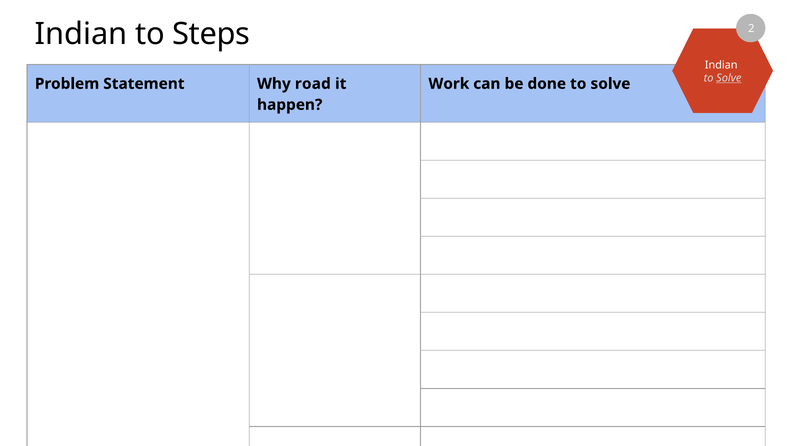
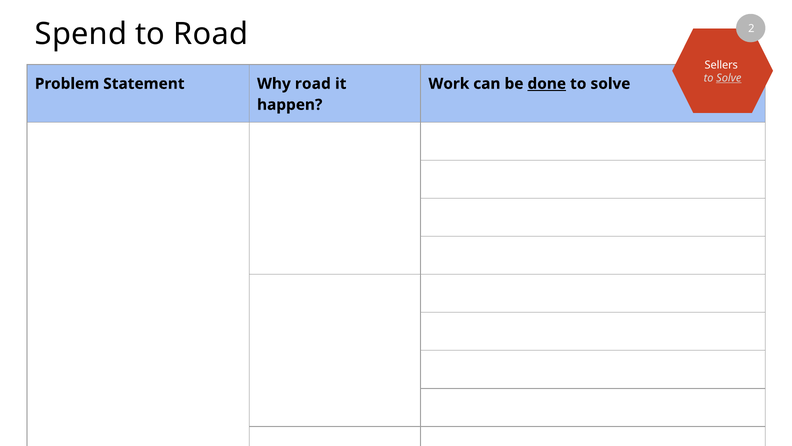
Indian: Indian -> Spend (81, 34)
to Steps: Steps -> Road (211, 34)
Indian: Indian -> Sellers (721, 65)
done underline: none -> present (547, 84)
